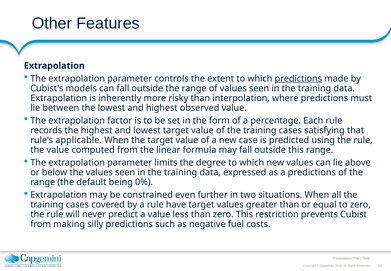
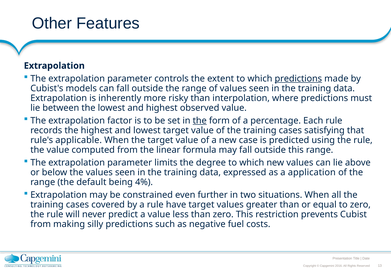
the underline: none -> present (200, 120)
a predictions: predictions -> application (312, 172)
0%: 0% -> 4% (144, 182)
